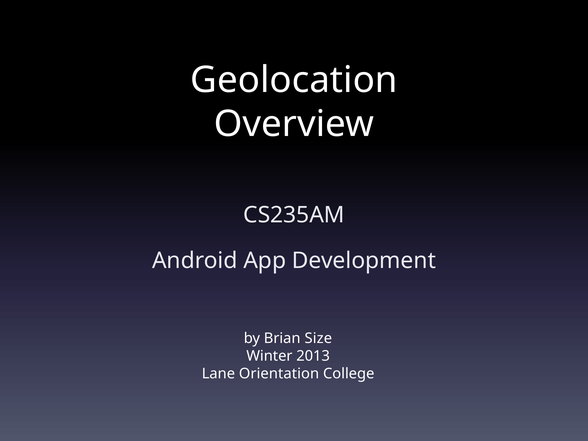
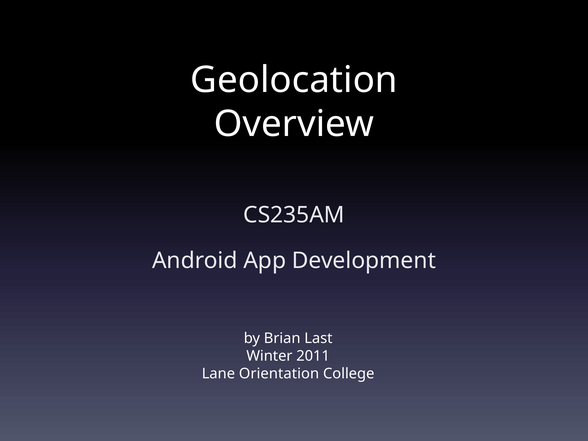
Size: Size -> Last (318, 338)
2013: 2013 -> 2011 (313, 356)
